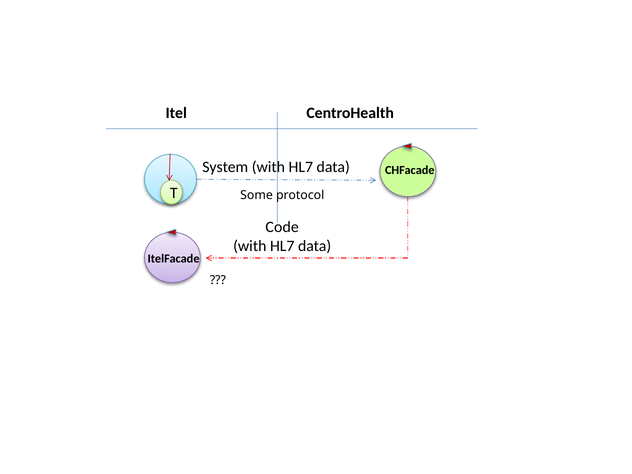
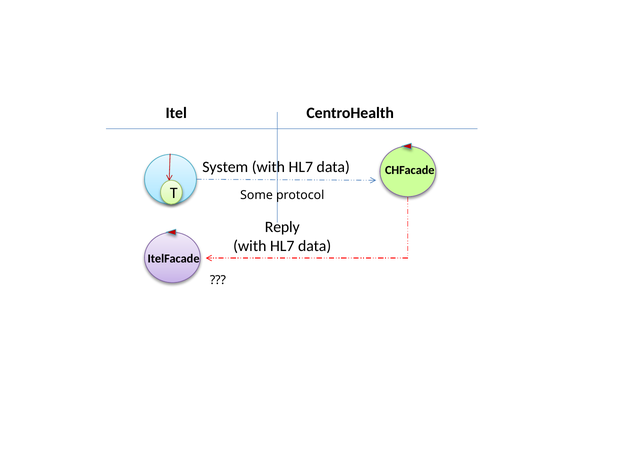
Code: Code -> Reply (282, 227)
